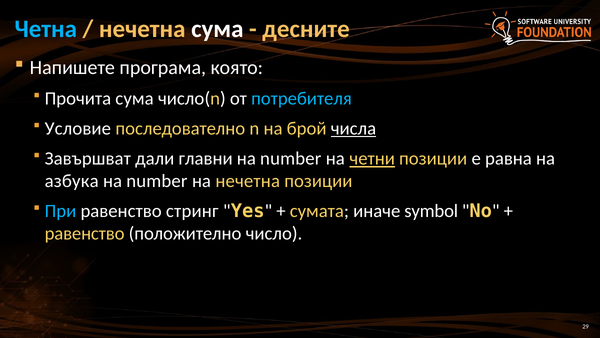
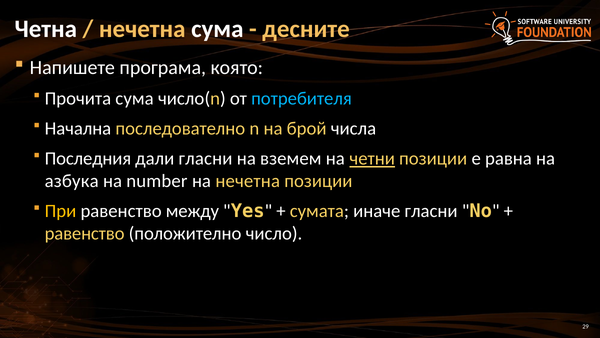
Четна colour: light blue -> white (46, 29)
Условие: Условие -> Начална (78, 128)
числа underline: present -> none (353, 128)
Завършват: Завършват -> Последния (88, 158)
дали главни: главни -> гласни (205, 158)
number: number -> вземем (291, 158)
При colour: light blue -> yellow (60, 211)
стринг: стринг -> между (192, 211)
иначе symbol: symbol -> гласни (431, 211)
